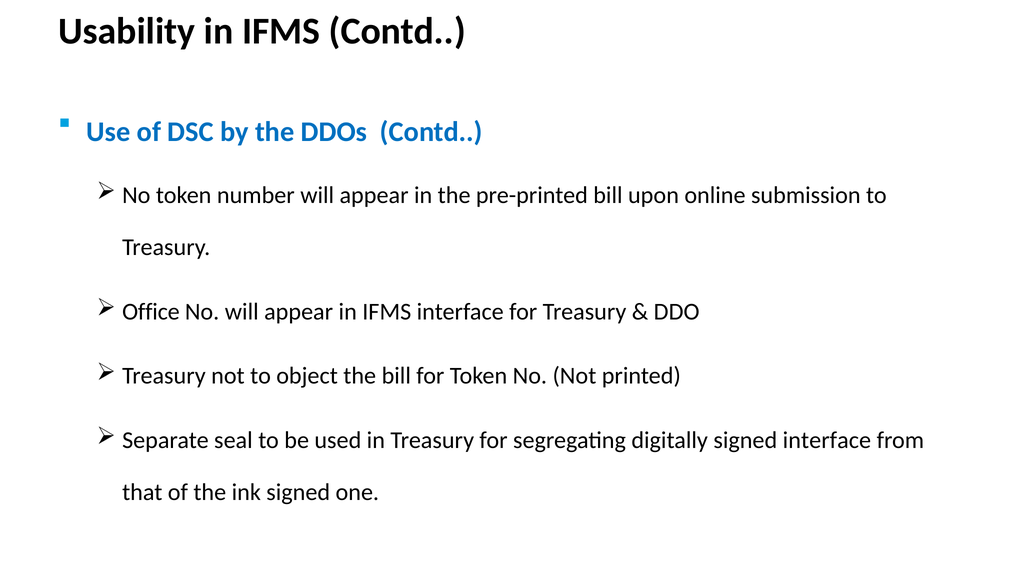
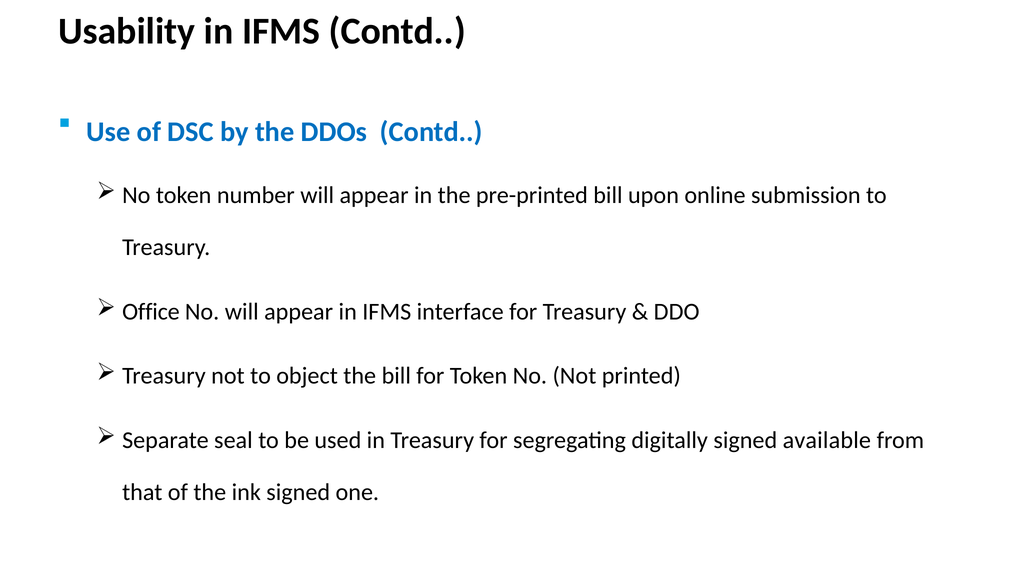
signed interface: interface -> available (827, 440)
